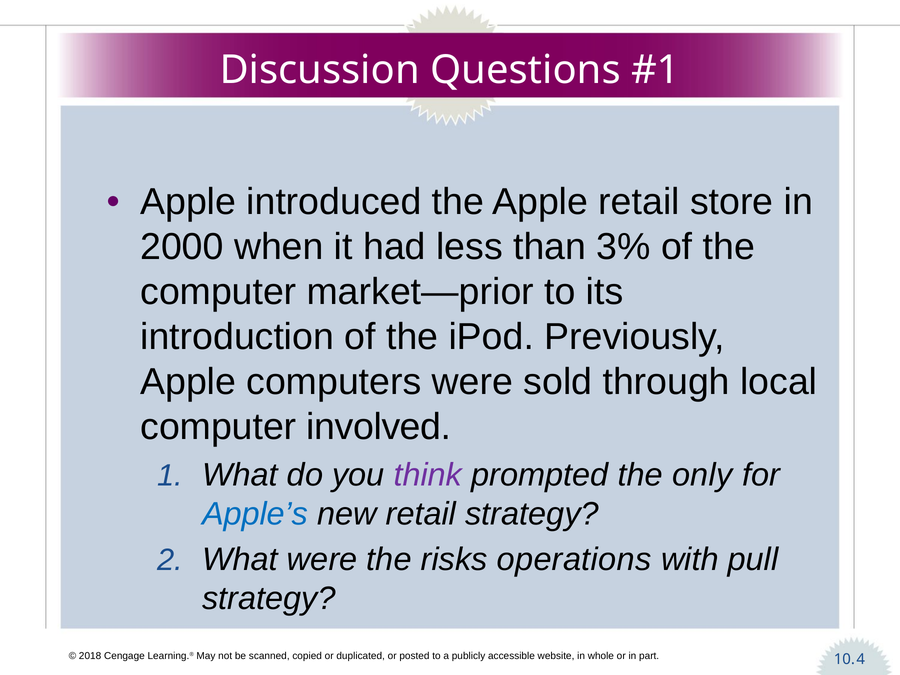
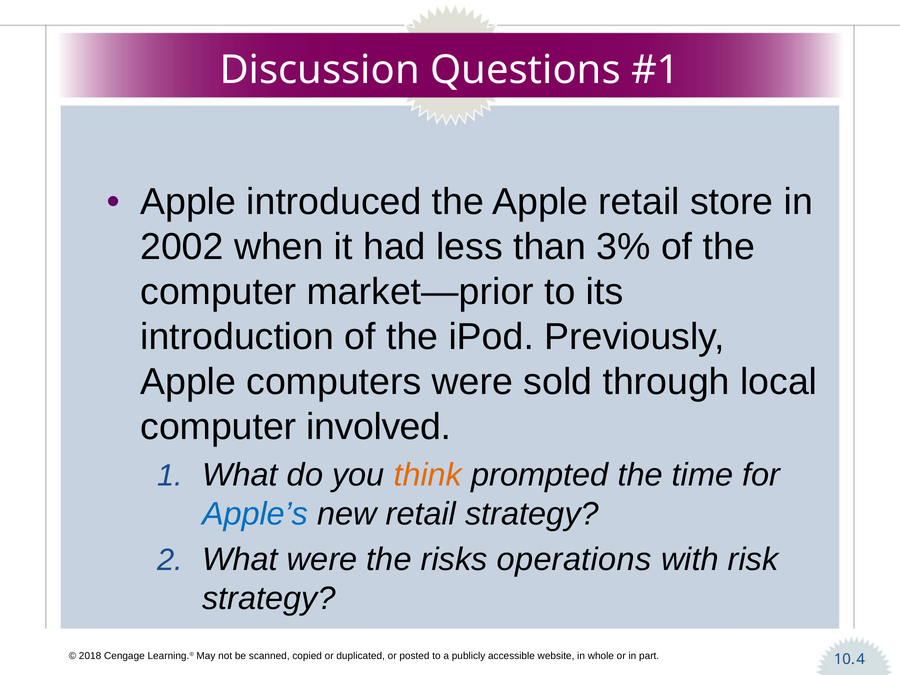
2000: 2000 -> 2002 (182, 247)
think colour: purple -> orange (428, 475)
only: only -> time (702, 475)
pull: pull -> risk (753, 560)
